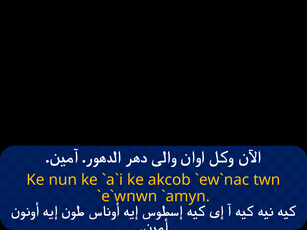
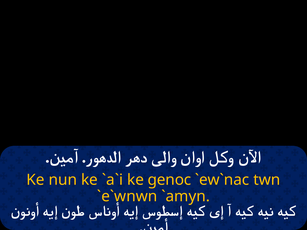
akcob: akcob -> genoc (169, 180)
